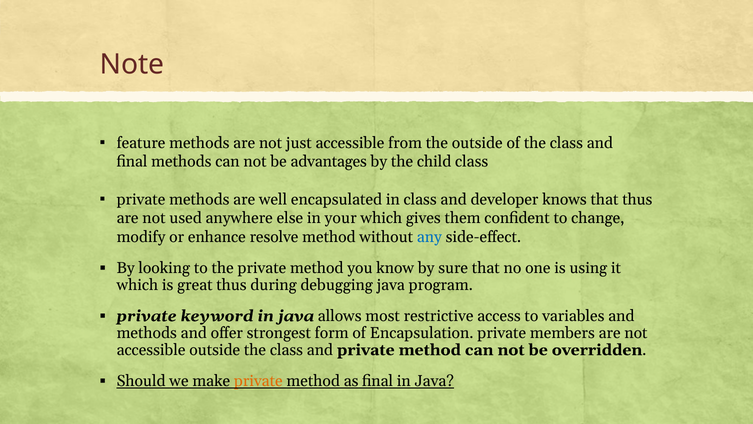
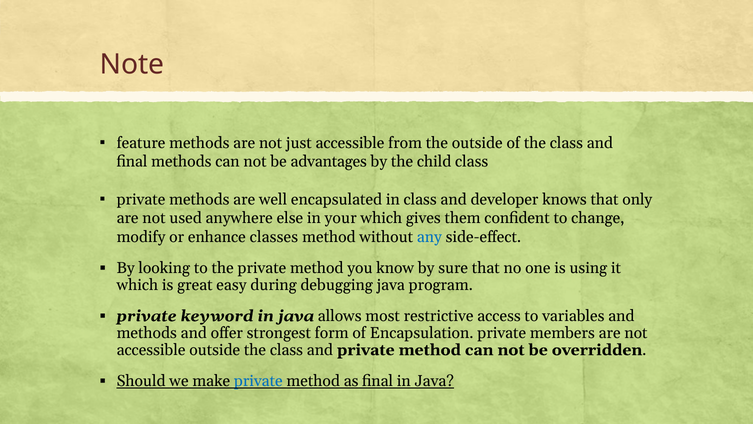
that thus: thus -> only (637, 199)
resolve: resolve -> classes (274, 237)
great thus: thus -> easy (231, 285)
private colour: orange -> blue (258, 381)
